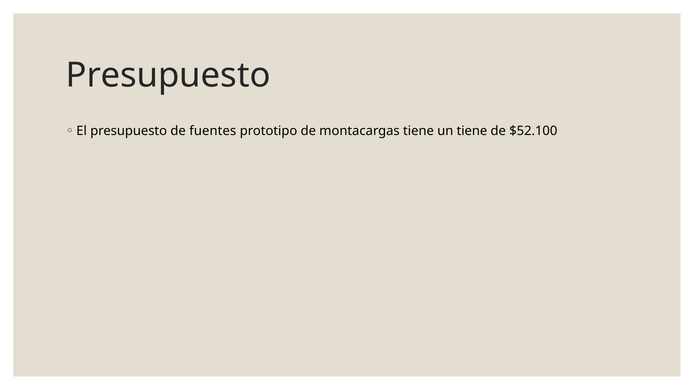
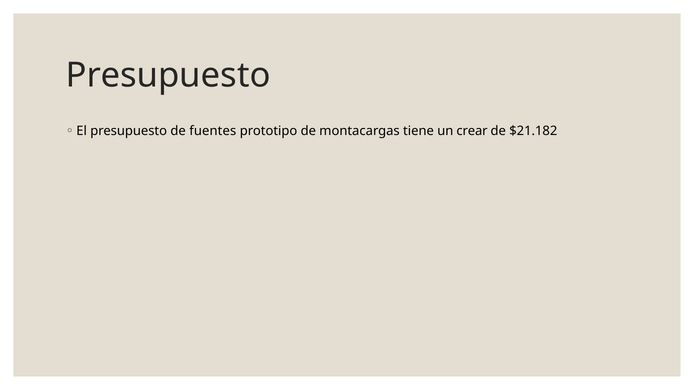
un tiene: tiene -> crear (472, 131)
$52.100: $52.100 -> $21.182 (533, 131)
